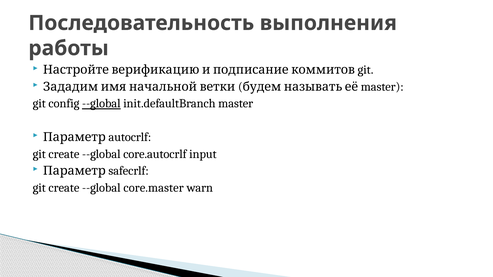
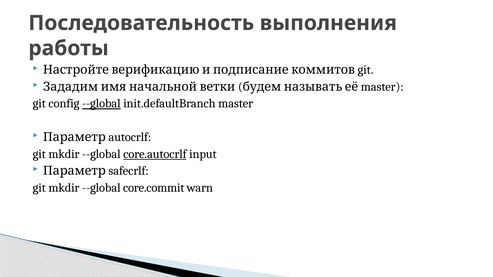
create: create -> mkdir (64, 154)
core.autocrlf underline: none -> present (155, 154)
create: create -> mkdir (64, 188)
core.master: core.master -> core.commit (154, 188)
